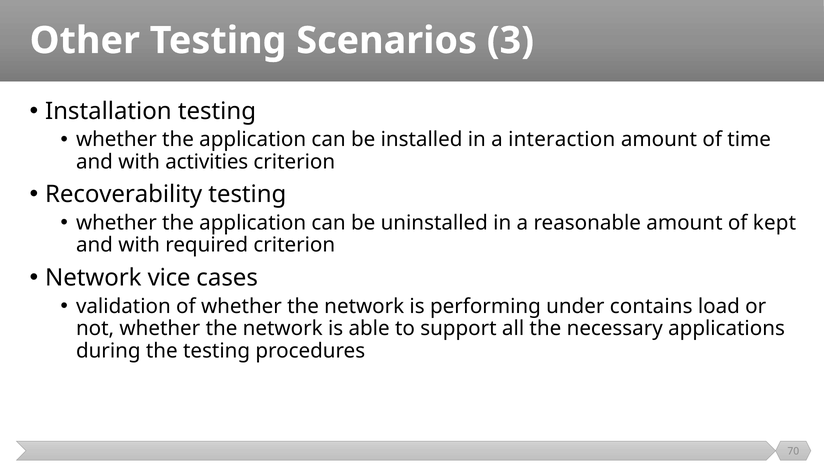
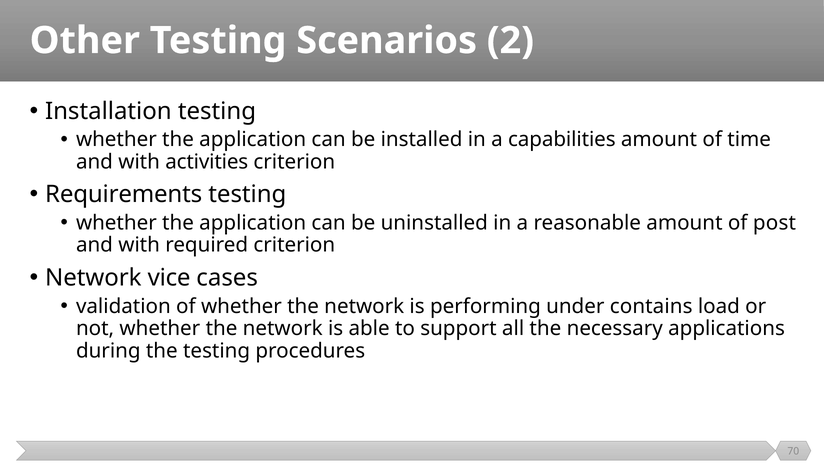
3: 3 -> 2 (510, 41)
interaction: interaction -> capabilities (562, 139)
Recoverability: Recoverability -> Requirements (124, 194)
kept: kept -> post (775, 223)
